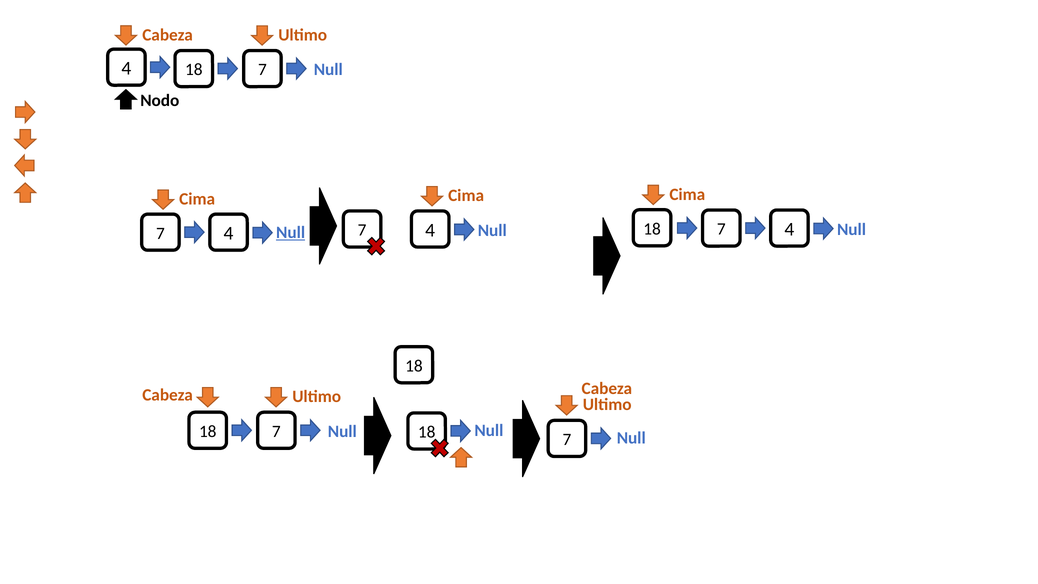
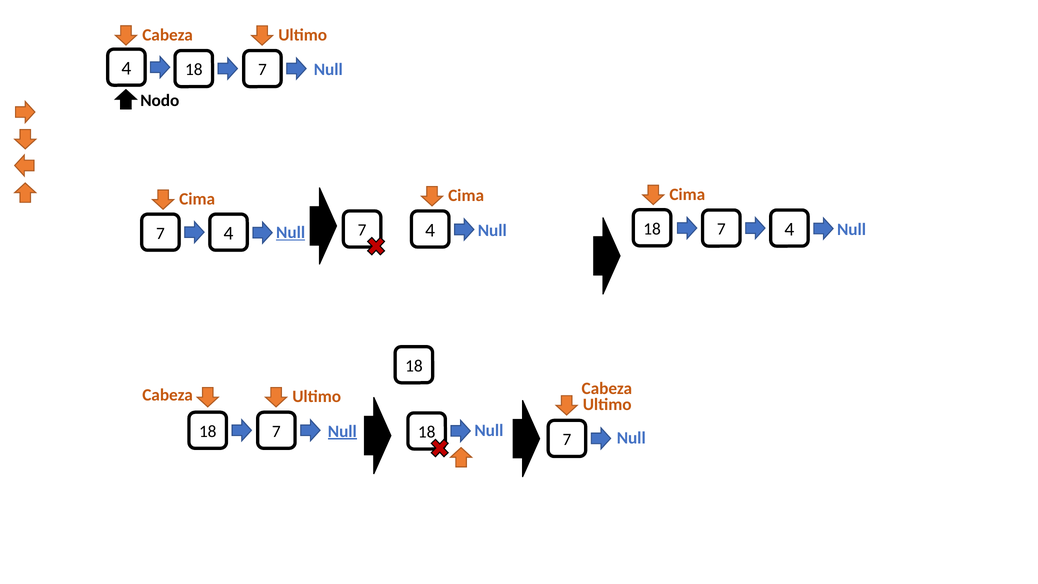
Null underline: none -> present (342, 431)
